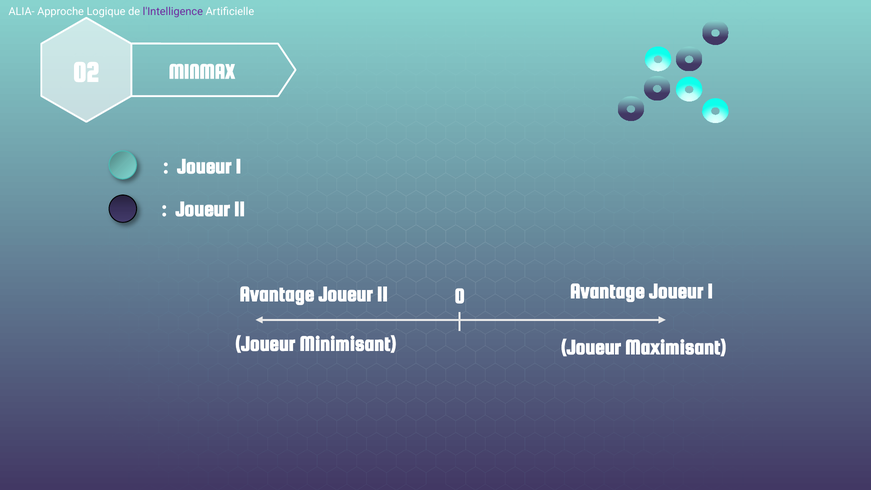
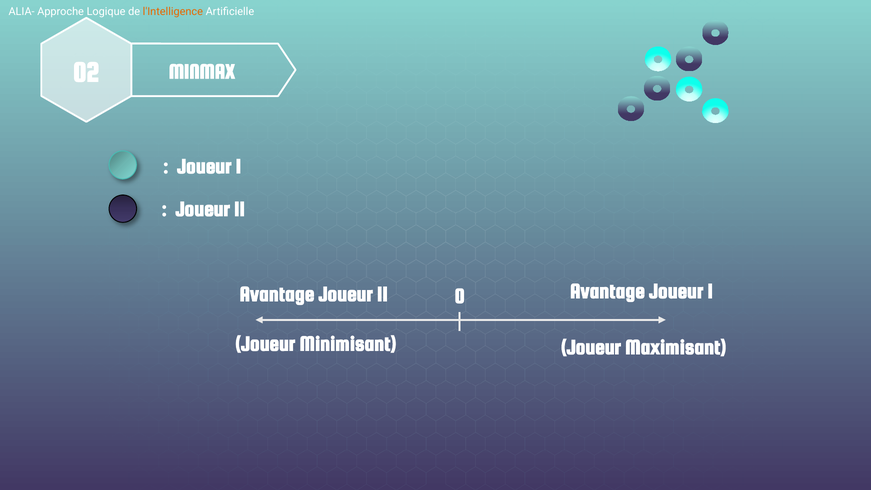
l'Intelligence colour: purple -> orange (173, 12)
